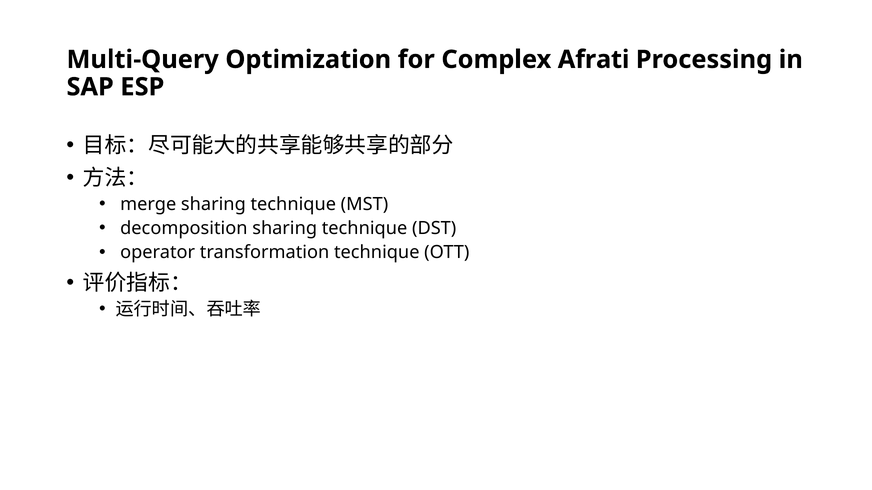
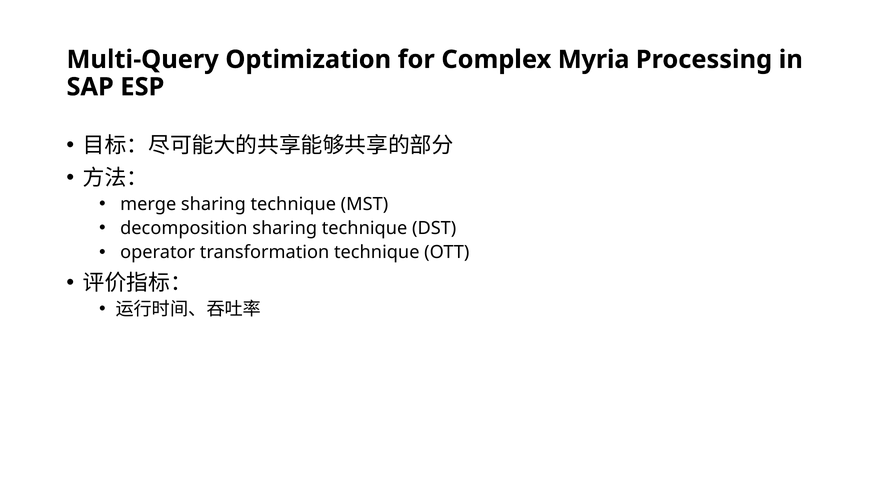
Afrati: Afrati -> Myria (594, 60)
